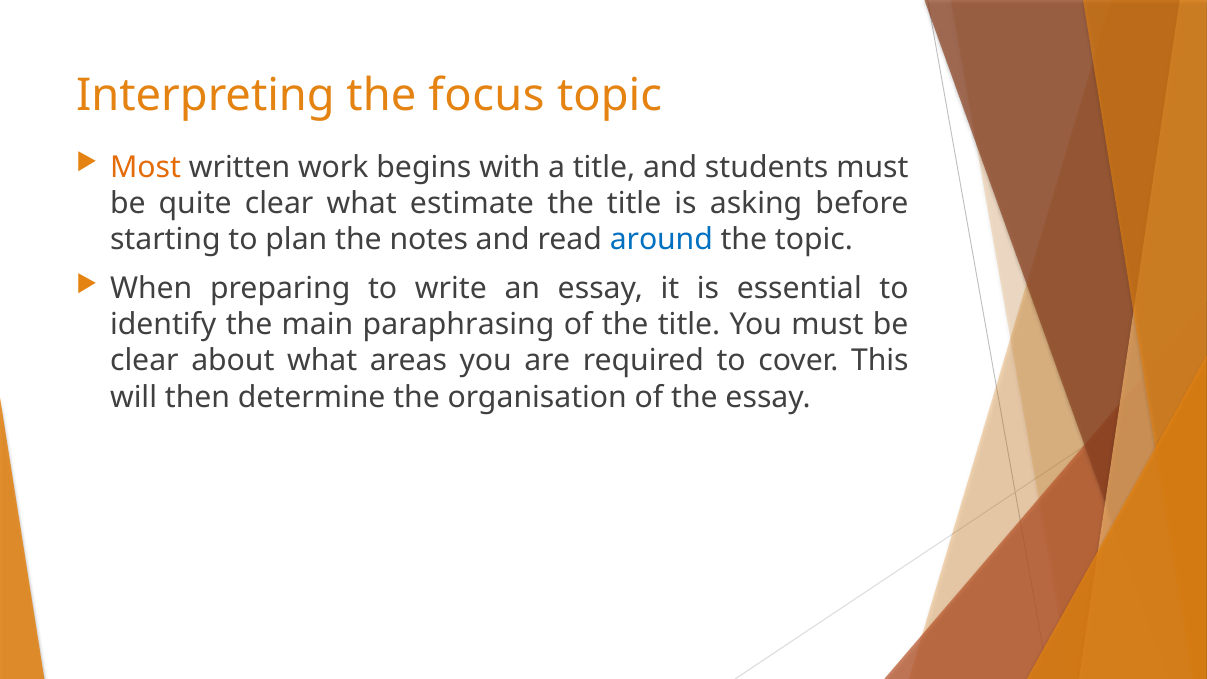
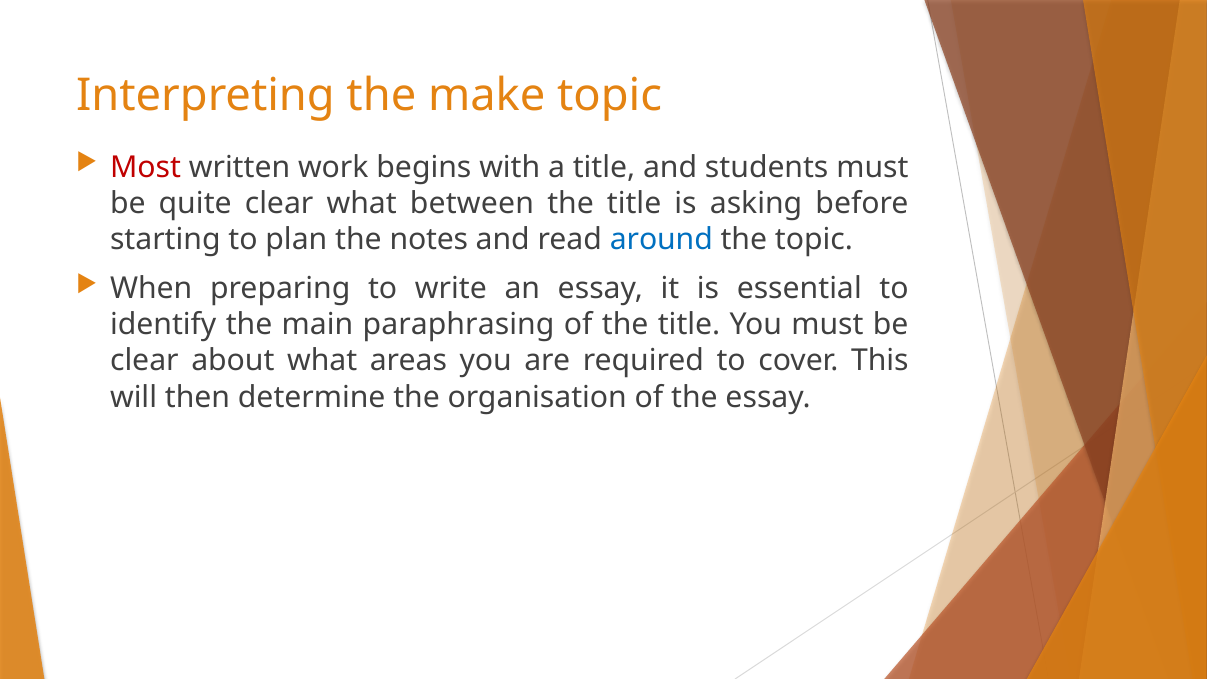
focus: focus -> make (487, 95)
Most colour: orange -> red (146, 167)
estimate: estimate -> between (472, 203)
